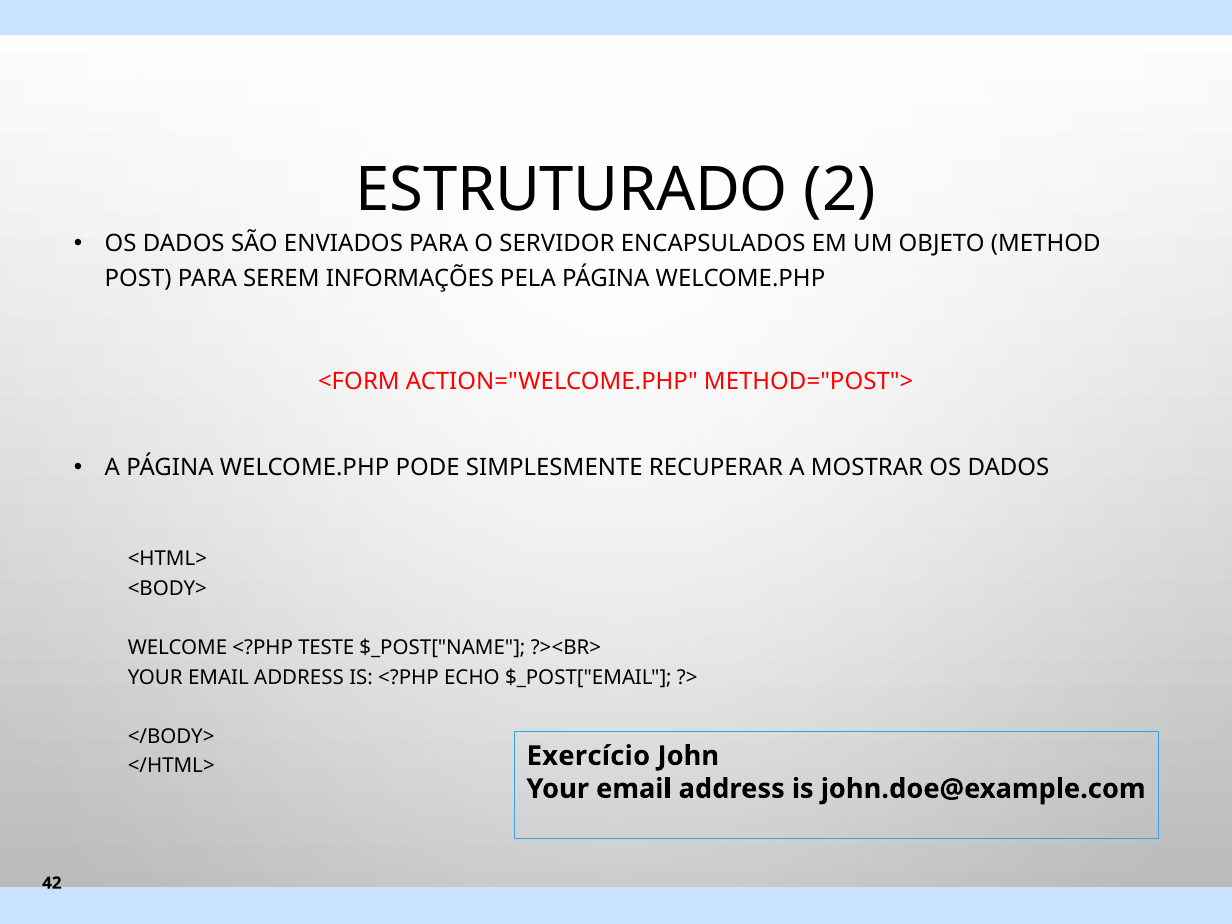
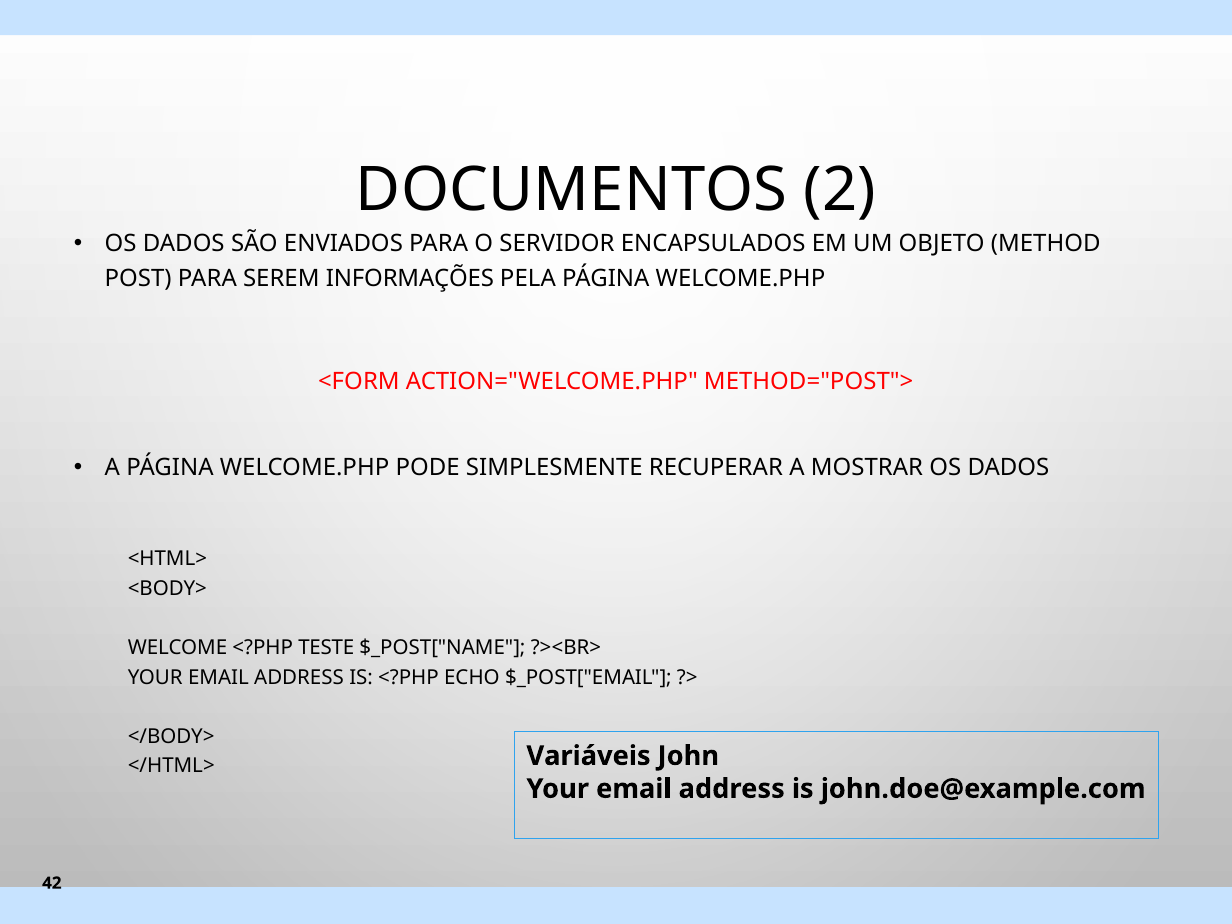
ESTRUTURADO: ESTRUTURADO -> DOCUMENTOS (572, 190)
Exercício: Exercício -> Variáveis (589, 756)
